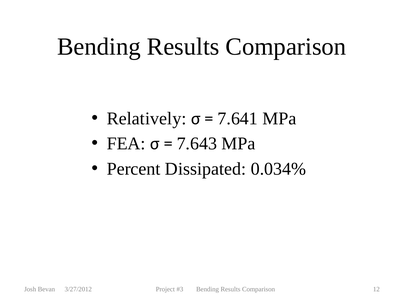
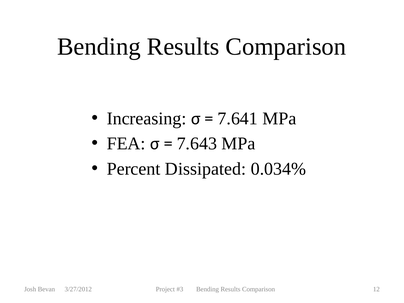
Relatively: Relatively -> Increasing (147, 118)
